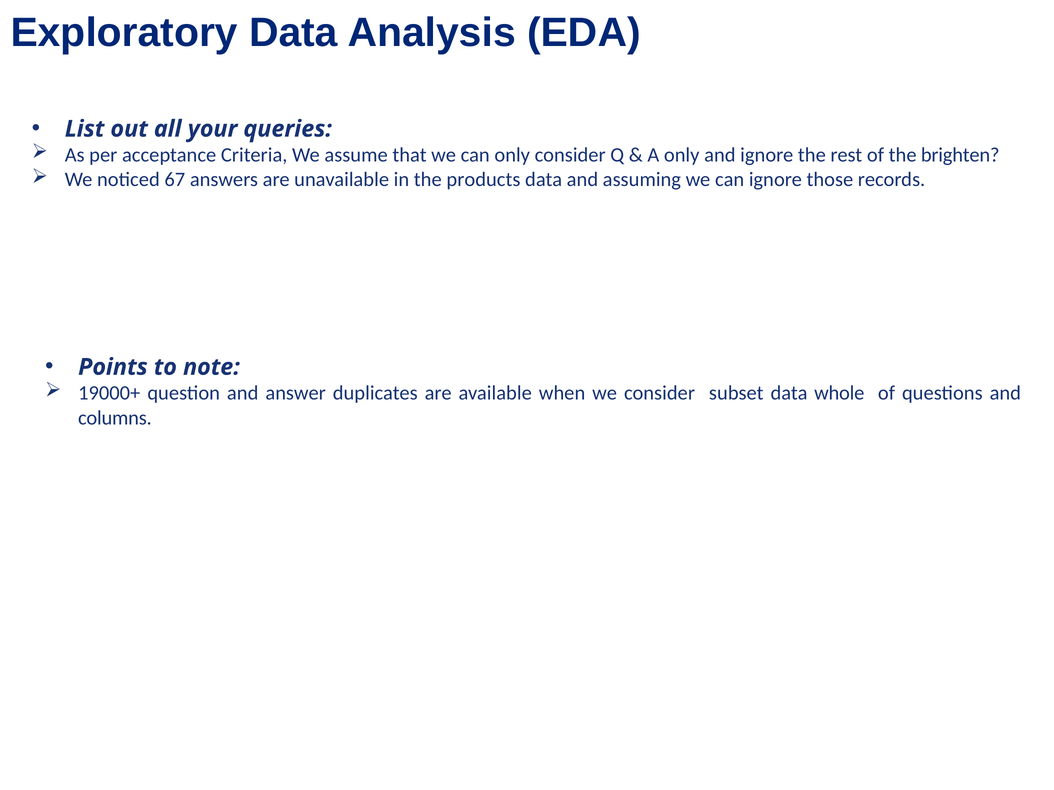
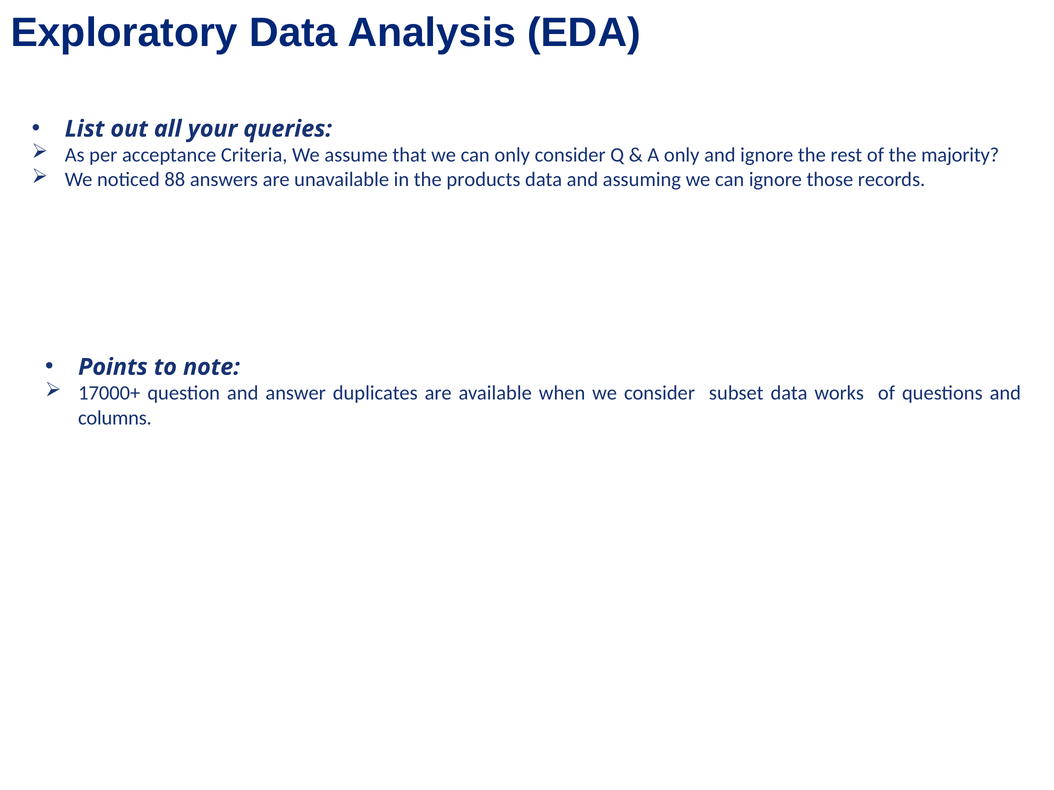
brighten: brighten -> majority (960, 155)
67: 67 -> 88 (175, 180)
19000+: 19000+ -> 17000+ (109, 393)
whole: whole -> works (839, 393)
